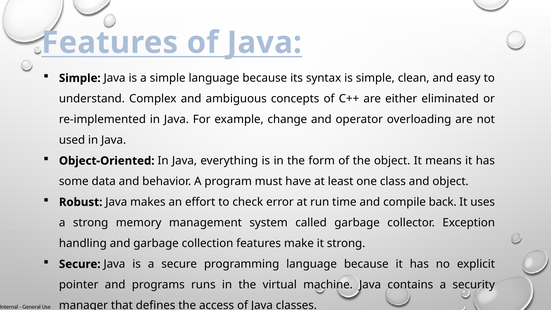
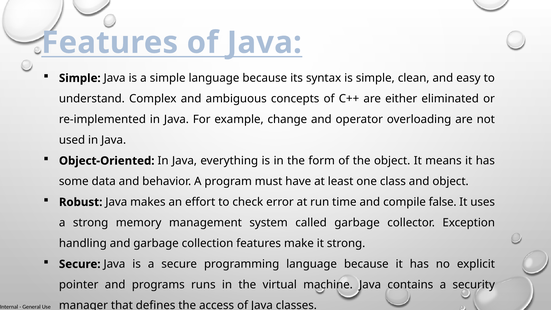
back: back -> false (443, 202)
